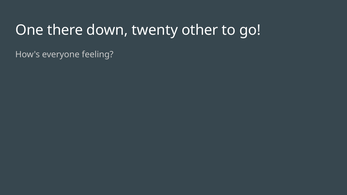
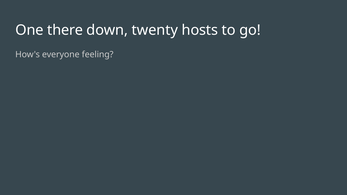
other: other -> hosts (200, 30)
